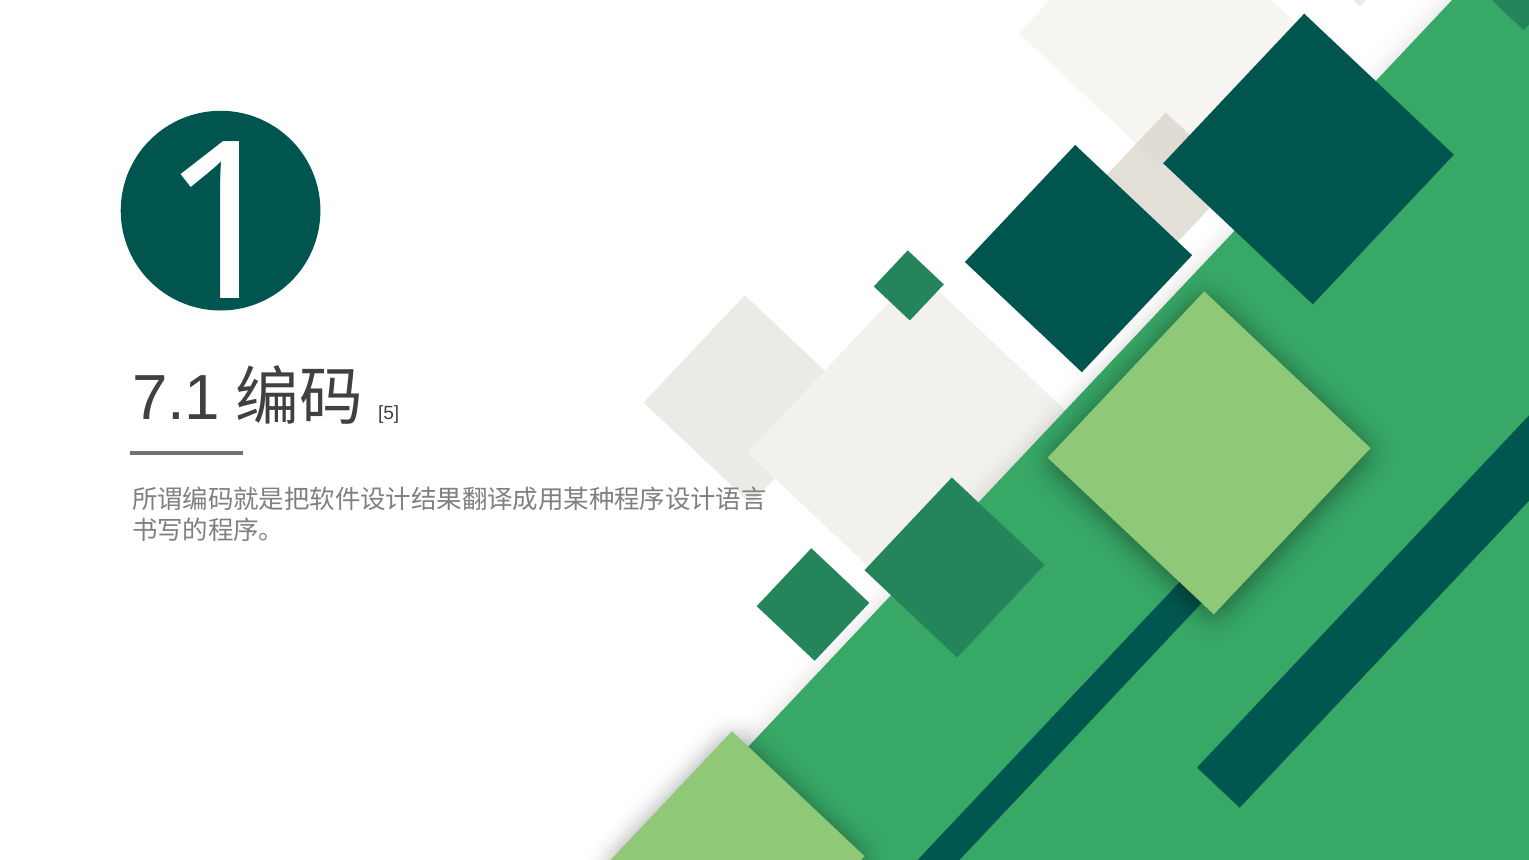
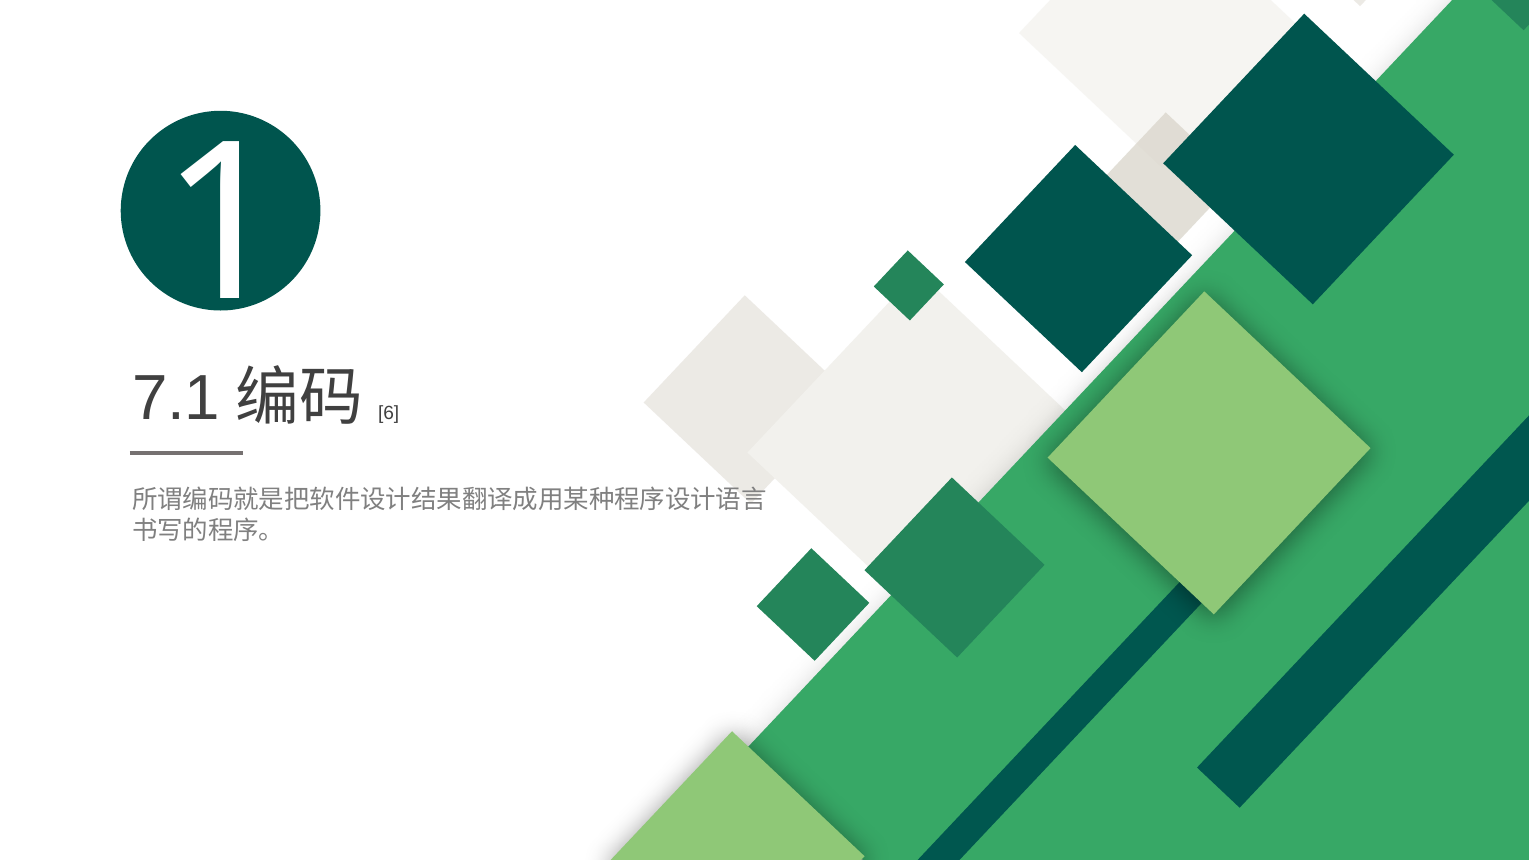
5: 5 -> 6 (389, 413)
